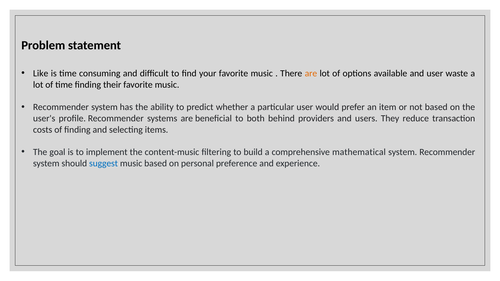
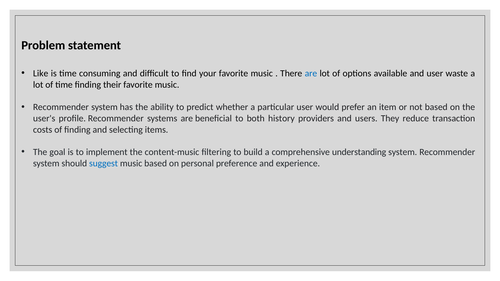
are colour: orange -> blue (311, 73)
behind: behind -> history (281, 118)
mathematical: mathematical -> understanding (359, 152)
